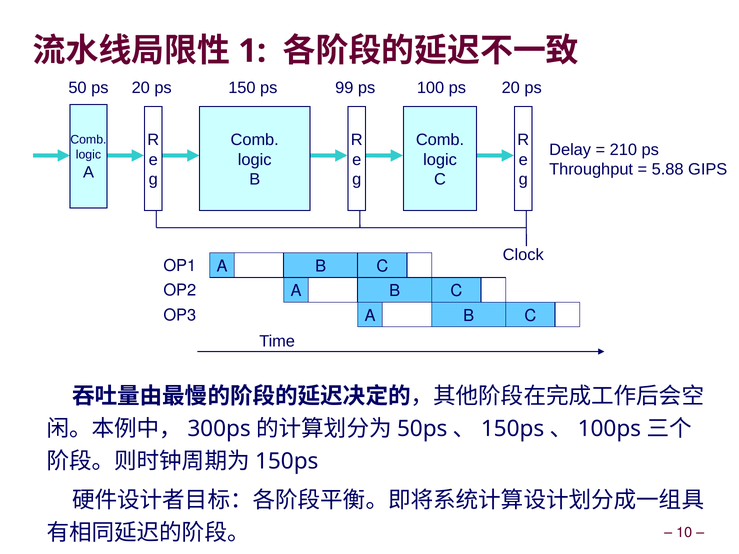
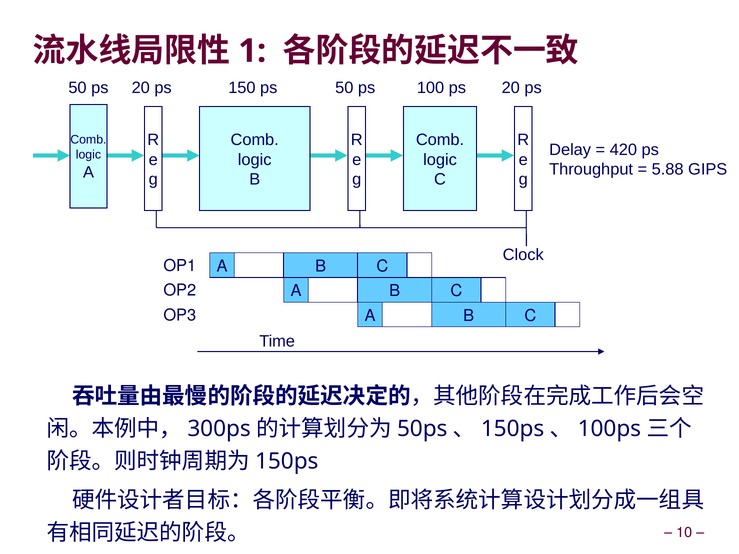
ps 99: 99 -> 50 (344, 88)
210: 210 -> 420 (623, 150)
